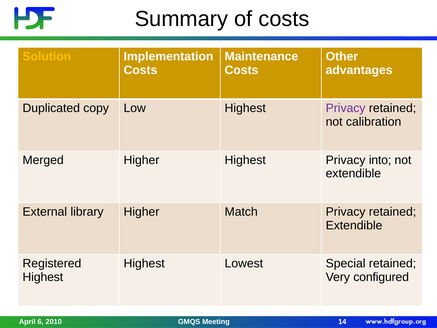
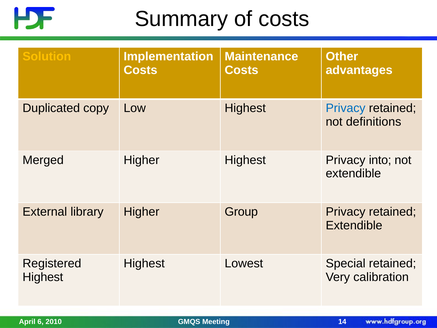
Privacy colour: purple -> blue (346, 108)
calibration: calibration -> definitions (374, 122)
Match: Match -> Group (241, 212)
configured: configured -> calibration (381, 277)
